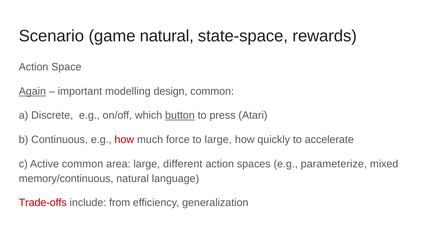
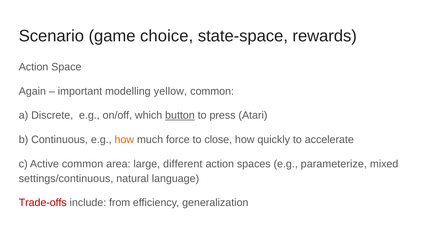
game natural: natural -> choice (167, 36)
Again underline: present -> none (32, 91)
design: design -> yellow (170, 91)
how colour: red -> orange (124, 139)
to large: large -> close (218, 139)
memory/continuous: memory/continuous -> settings/continuous (66, 178)
